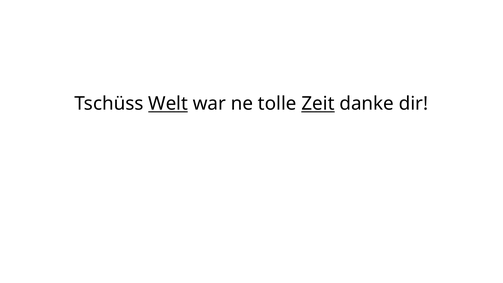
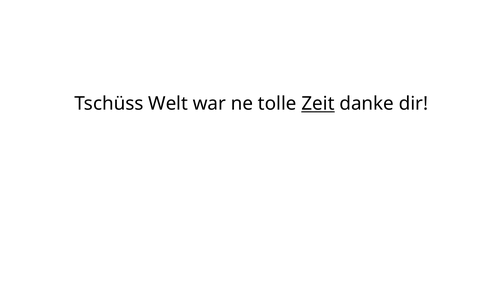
Welt underline: present -> none (168, 104)
